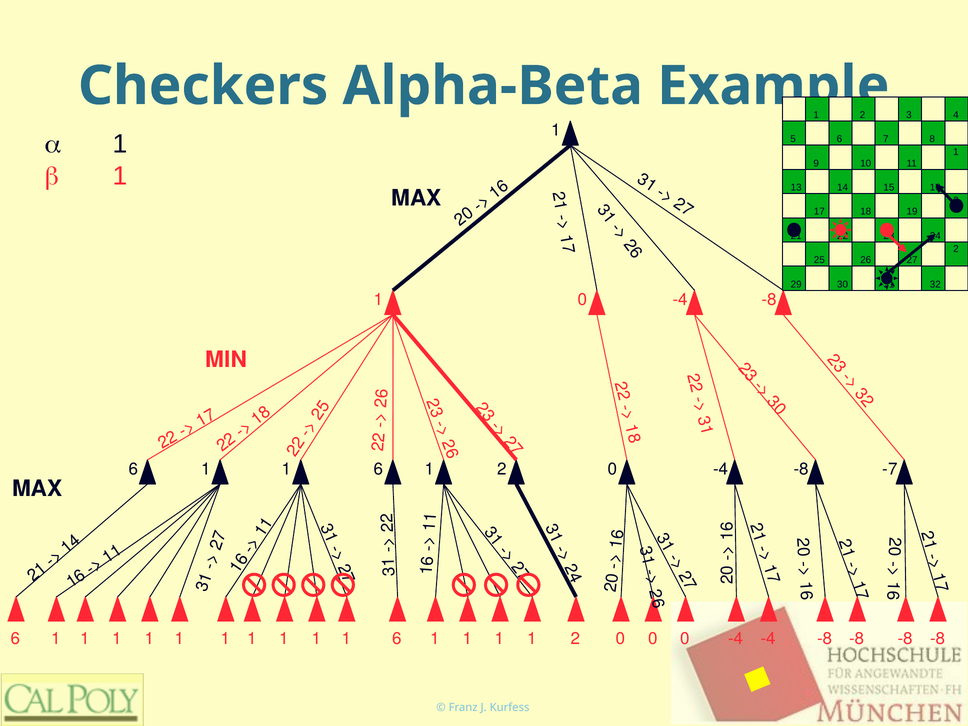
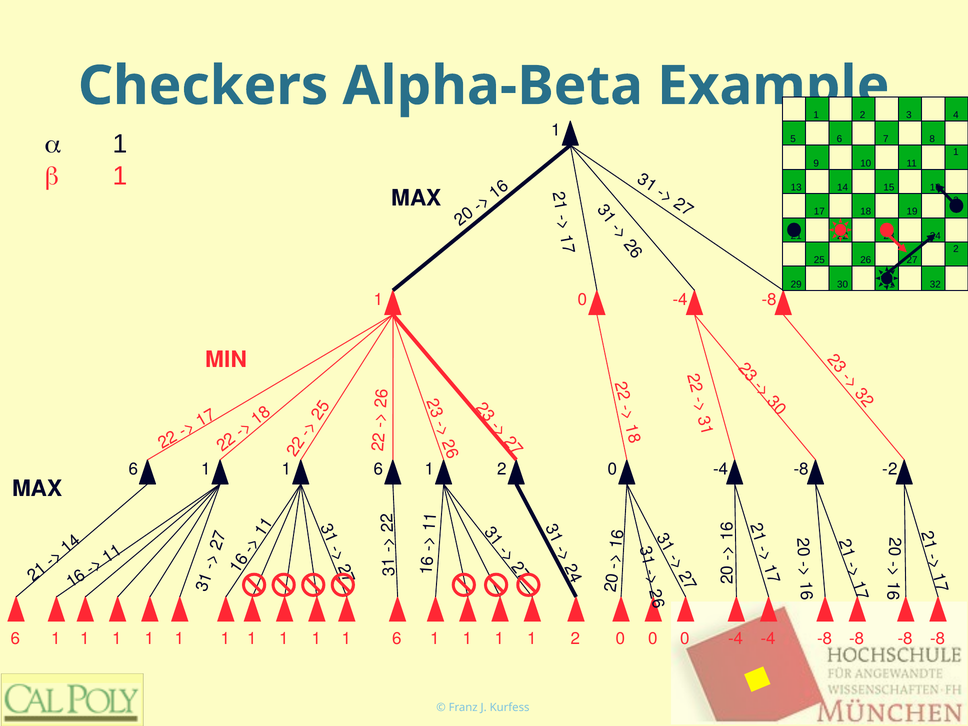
-7: -7 -> -2 (890, 469)
